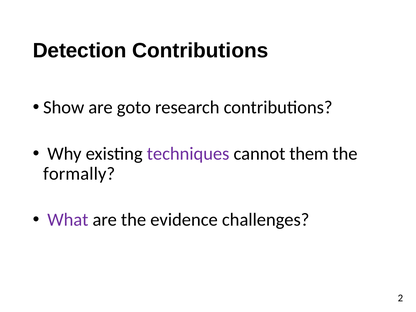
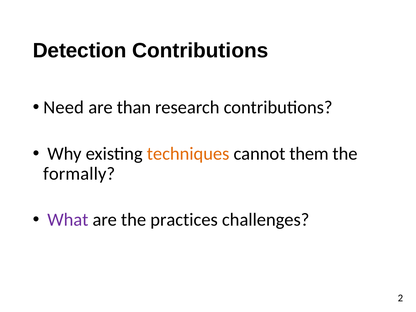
Show: Show -> Need (64, 108)
goto: goto -> than (134, 108)
techniques colour: purple -> orange (188, 154)
evidence: evidence -> practices (184, 220)
